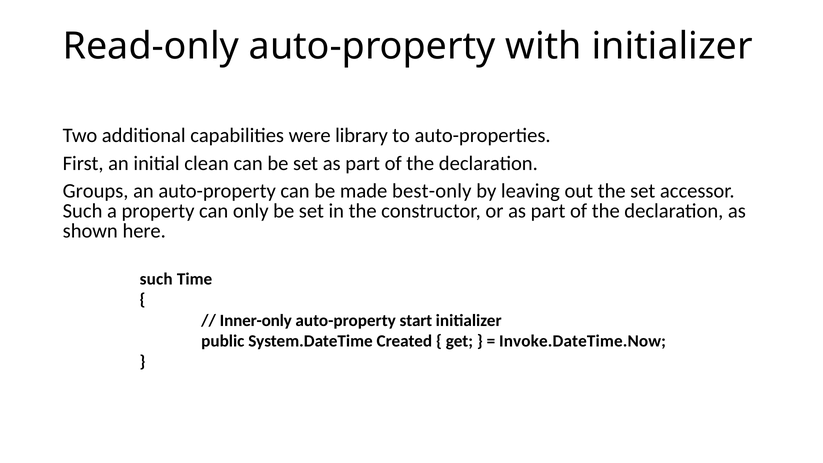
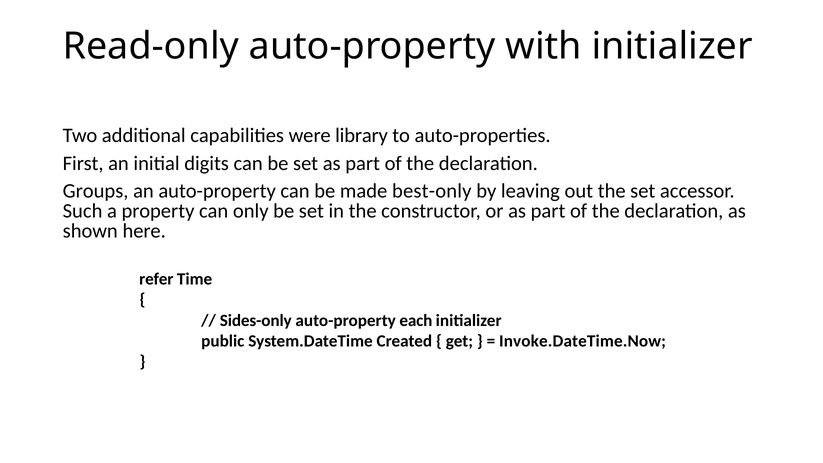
clean: clean -> digits (207, 163)
such: such -> refer (156, 279)
Inner-only: Inner-only -> Sides-only (256, 320)
start: start -> each (416, 320)
